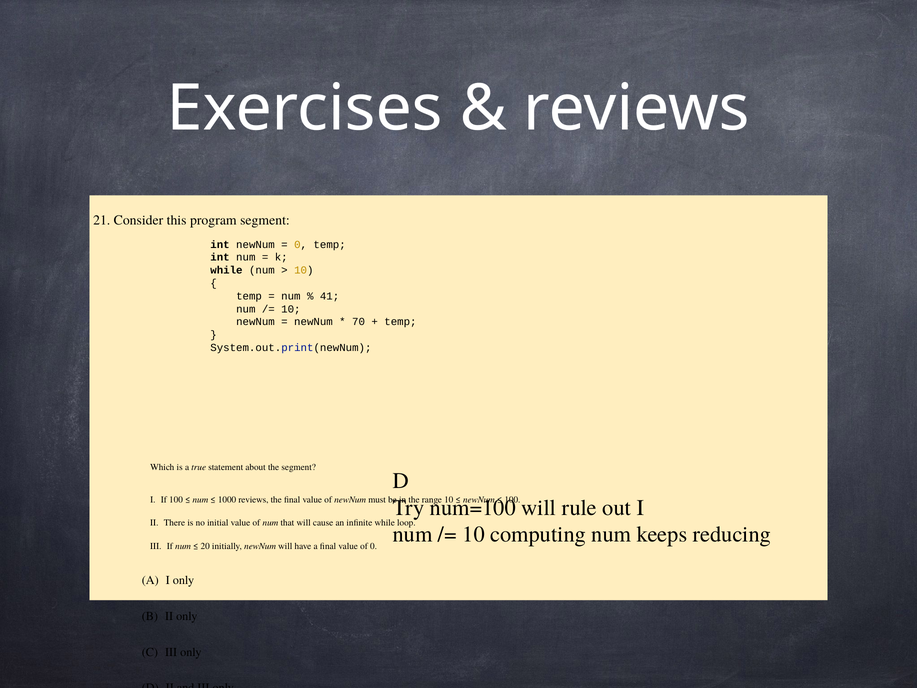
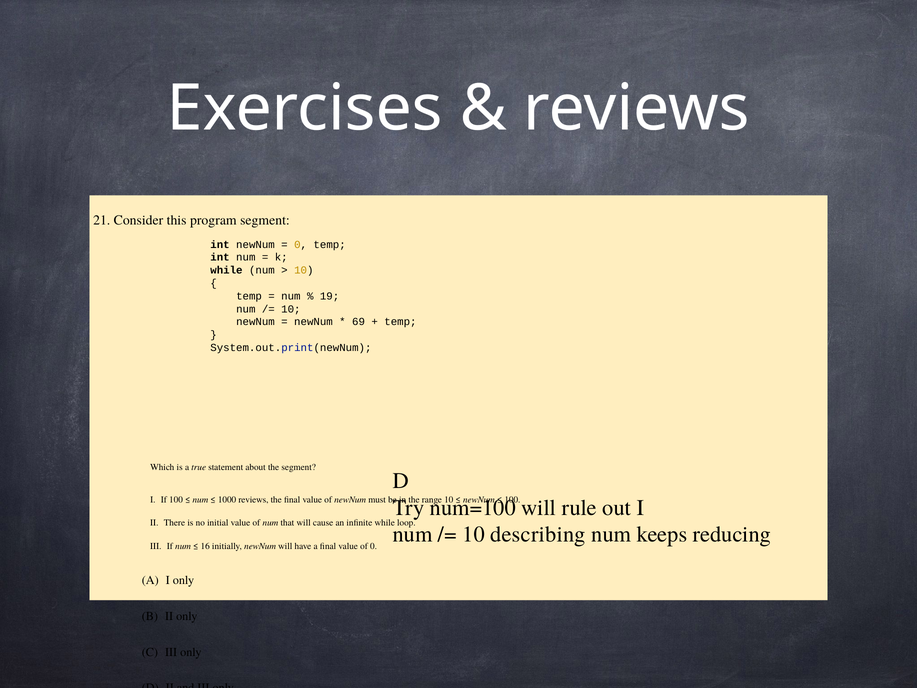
41: 41 -> 19 (330, 296)
70: 70 -> 69 (359, 322)
computing: computing -> describing (538, 534)
20: 20 -> 16 (205, 546)
